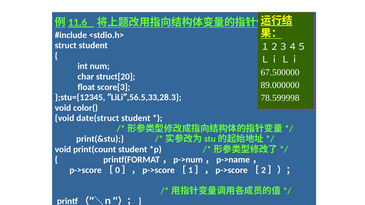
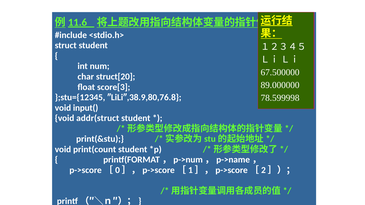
″LiLi″,56.5,33,28.3: ″LiLi″,56.5,33,28.3 -> ″LiLi″,38.9,80,76.8 (144, 98)
color(: color( -> input( (86, 108)
date(struct: date(struct -> addr(struct (98, 118)
